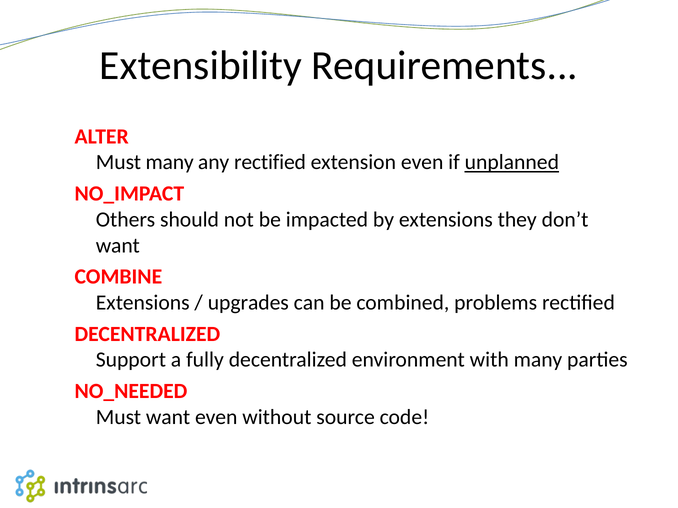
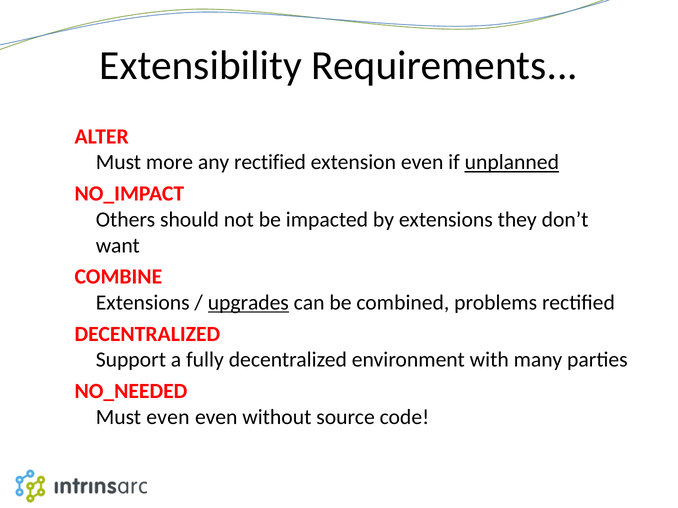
Must many: many -> more (169, 163)
upgrades underline: none -> present (248, 303)
Must want: want -> even (168, 417)
